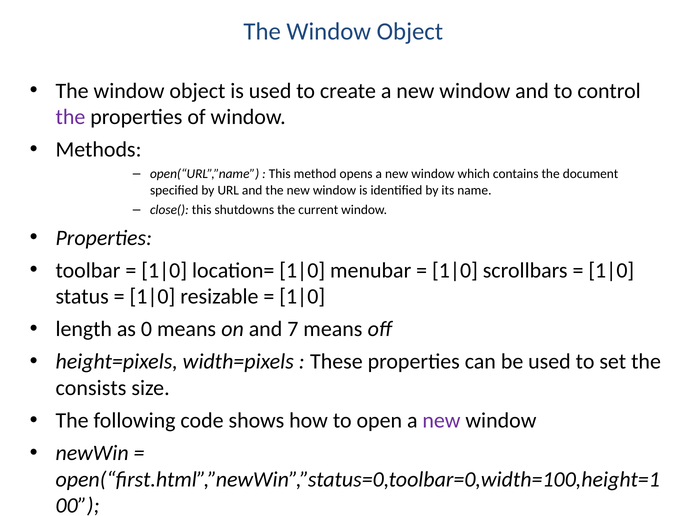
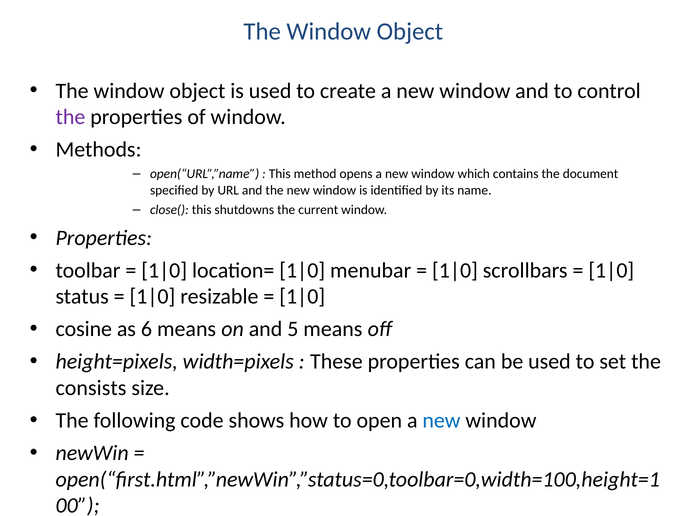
length: length -> cosine (84, 329)
0: 0 -> 6 (146, 329)
7: 7 -> 5 (293, 329)
new colour: purple -> blue (441, 420)
